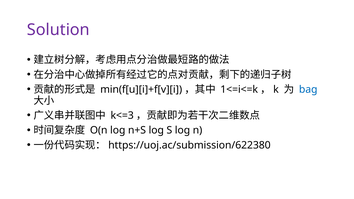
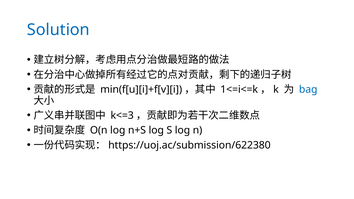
Solution colour: purple -> blue (58, 30)
